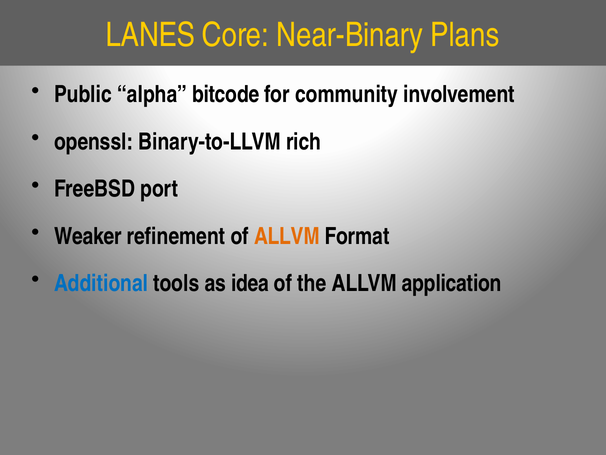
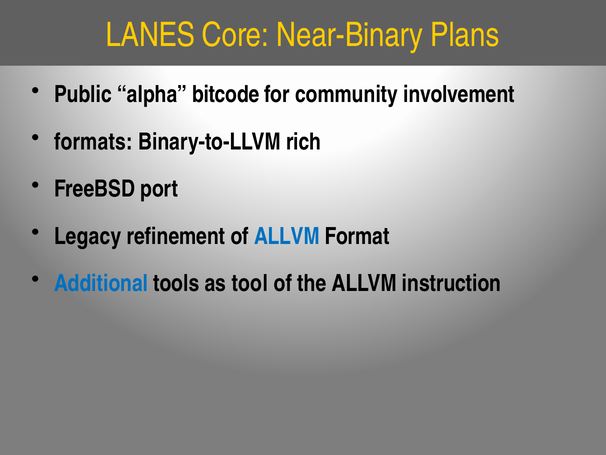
openssl: openssl -> formats (93, 142)
Weaker: Weaker -> Legacy (88, 236)
ALLVM colour: orange -> blue (287, 236)
idea: idea -> tool (250, 283)
application: application -> instruction (452, 283)
